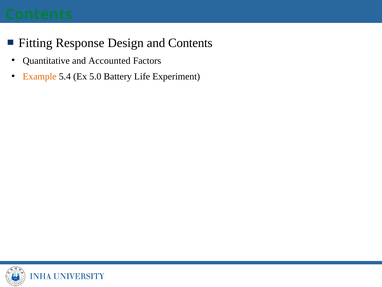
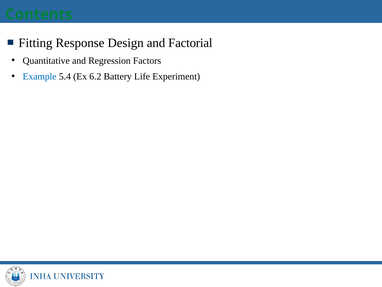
and Contents: Contents -> Factorial (190, 43)
Accounted: Accounted -> Regression (109, 60)
Example colour: orange -> blue (40, 76)
5.0: 5.0 -> 6.2 (95, 76)
